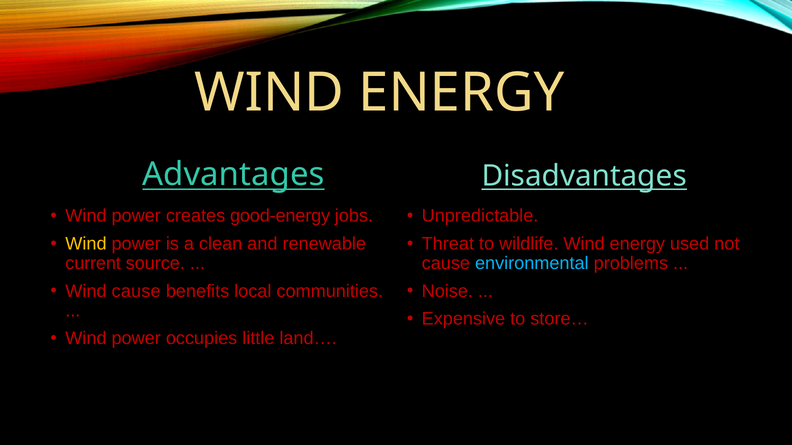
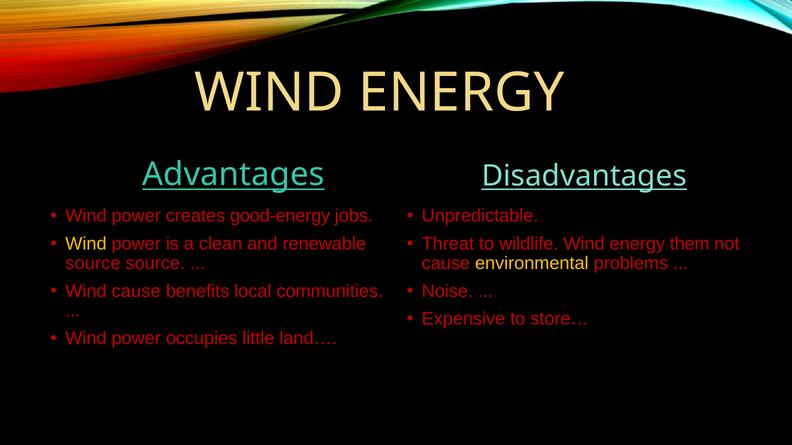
used: used -> them (690, 244)
current: current -> source (93, 264)
environmental colour: light blue -> yellow (532, 264)
